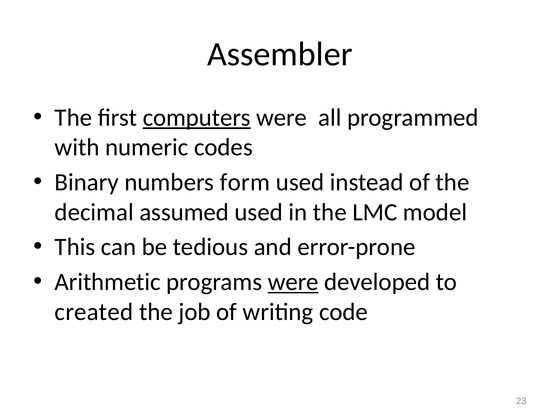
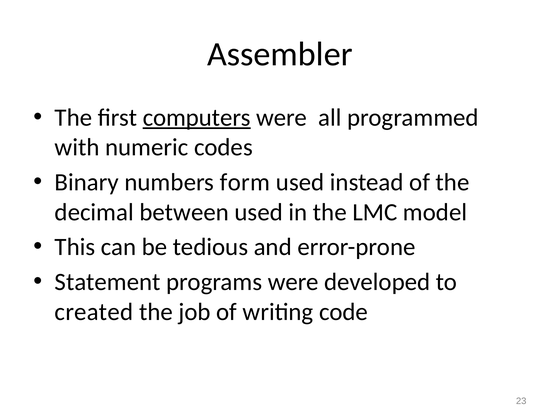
assumed: assumed -> between (184, 212)
Arithmetic: Arithmetic -> Statement (108, 282)
were underline: present -> none (293, 282)
